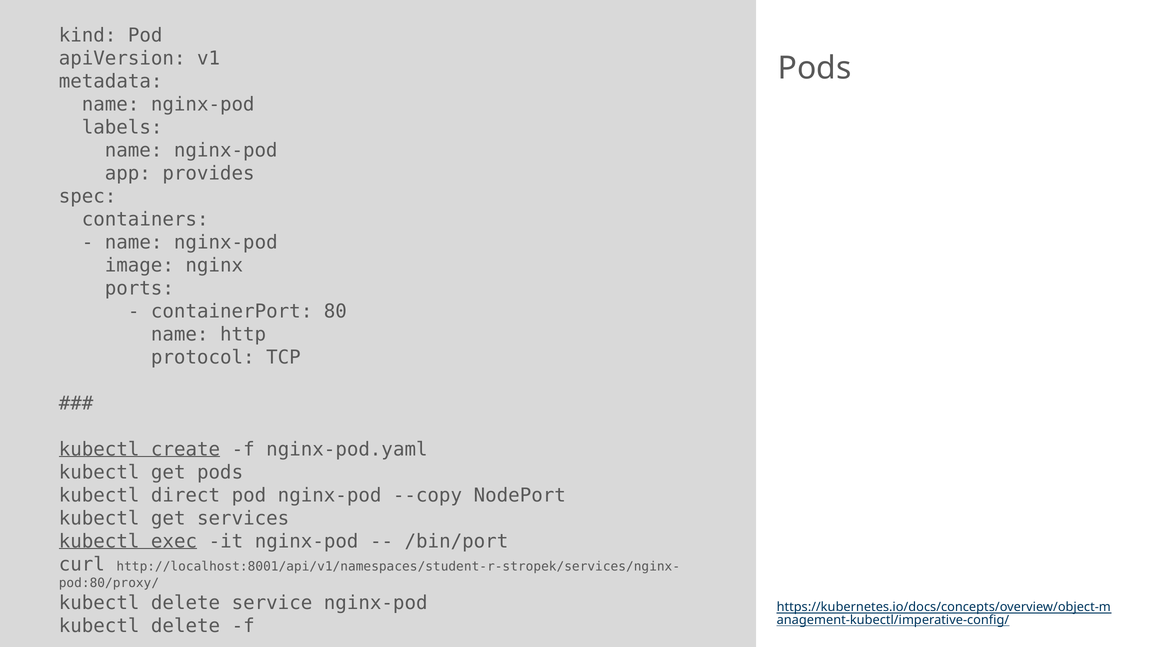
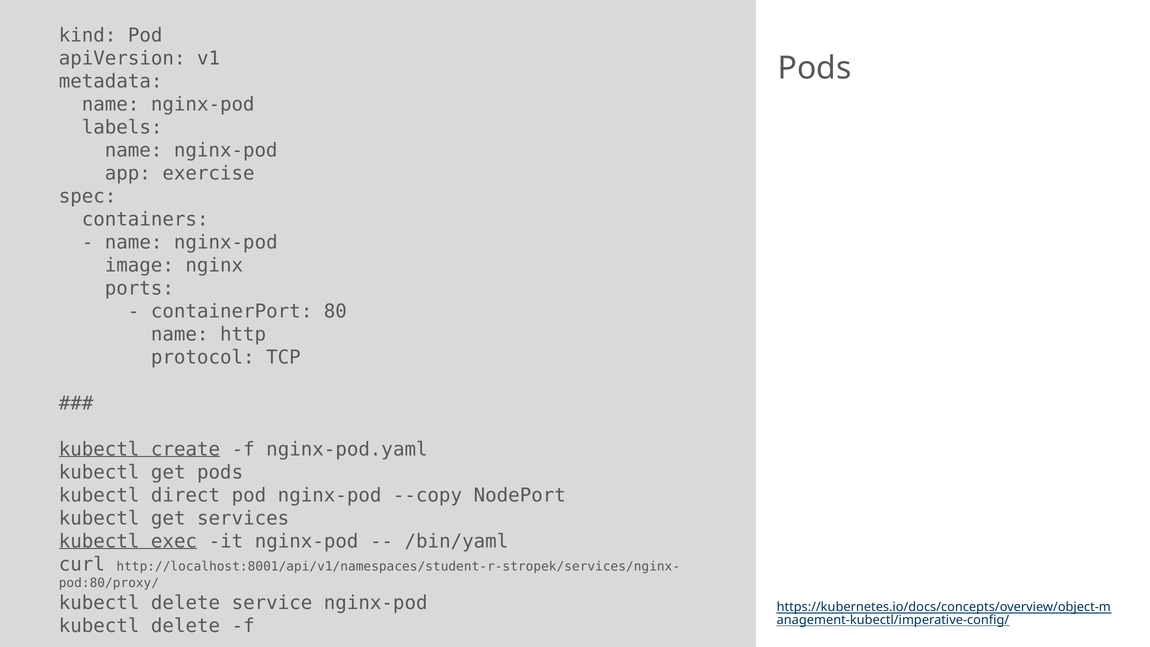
provides: provides -> exercise (208, 173)
/bin/port: /bin/port -> /bin/yaml (456, 541)
